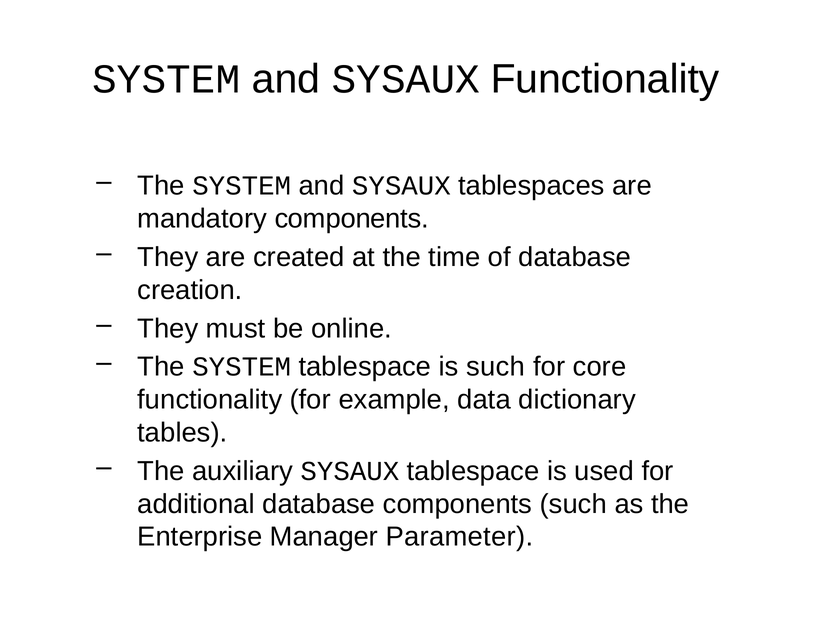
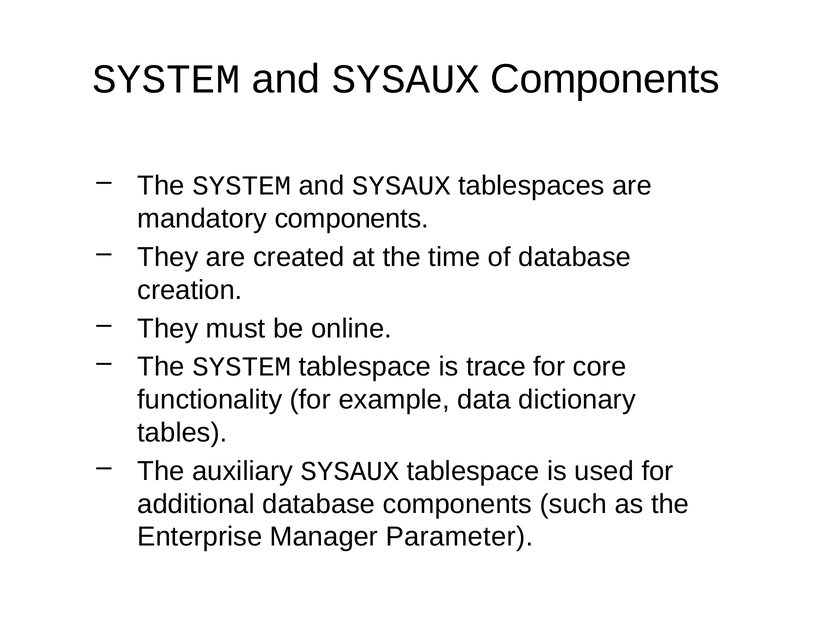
SYSAUX Functionality: Functionality -> Components (605, 79)
is such: such -> trace (496, 367)
